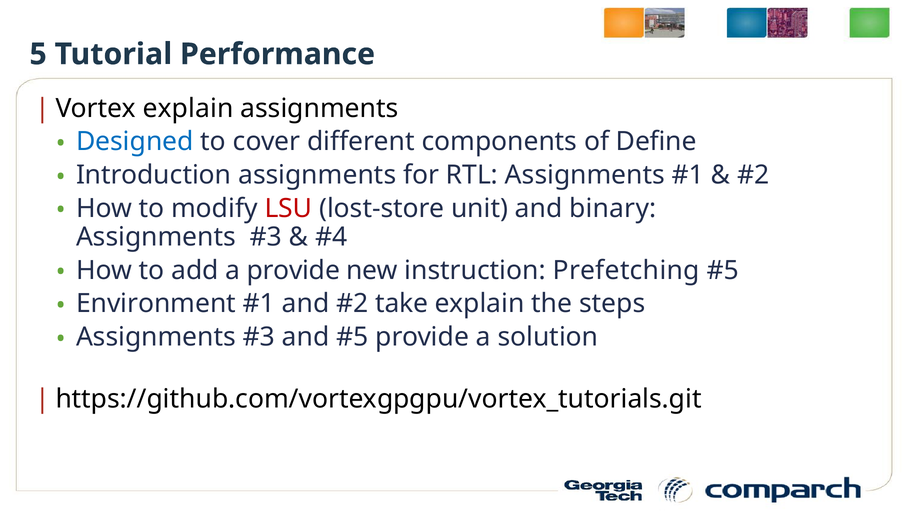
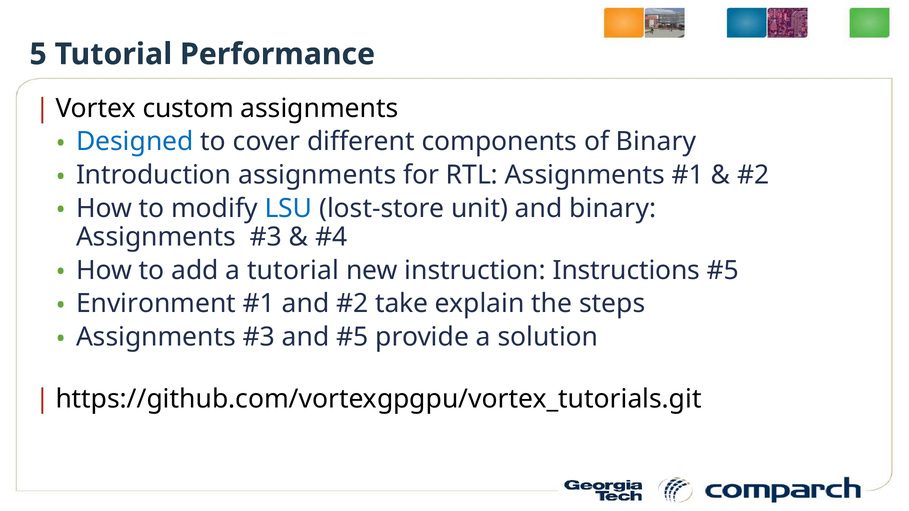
explain: explain -> custom (188, 108)
of Define: Define -> Binary (656, 142)
LSU colour: red -> blue (288, 209)
a provide: provide -> tutorial (293, 271)
Prefetching: Prefetching -> Instructions (626, 271)
